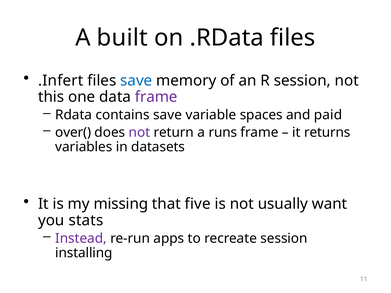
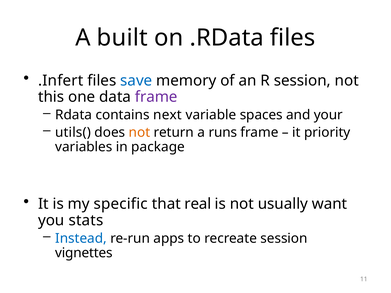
contains save: save -> next (168, 115)
paid: paid -> your (328, 115)
over(: over( -> utils( (73, 132)
not colour: purple -> orange (139, 132)
returns: returns -> priority (327, 132)
datasets: datasets -> package (158, 147)
missing: missing -> specific (121, 204)
five: five -> real (198, 204)
Instead colour: purple -> blue (81, 239)
installing: installing -> vignettes (84, 253)
